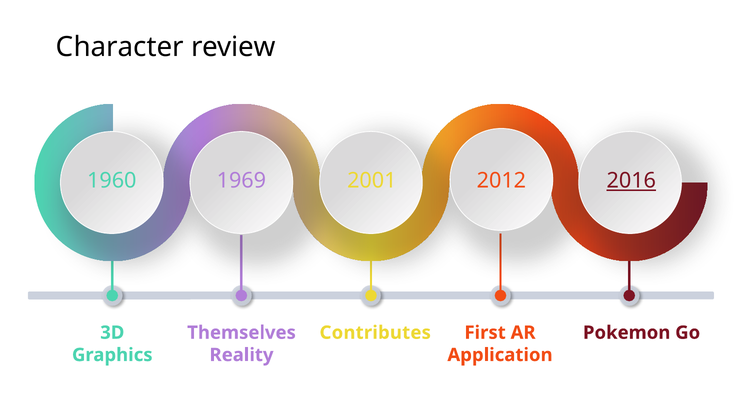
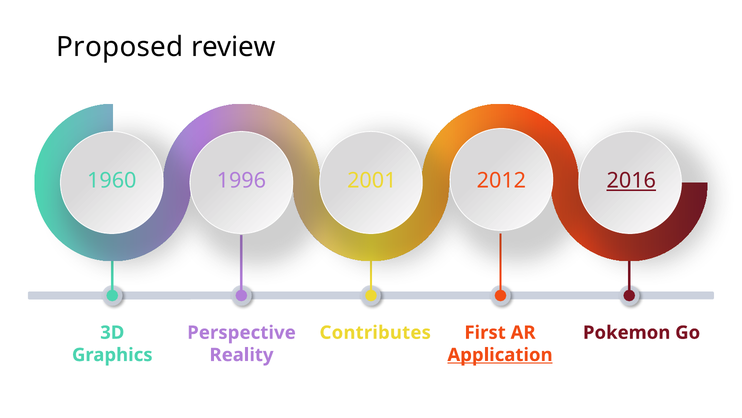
Character: Character -> Proposed (120, 47)
1969: 1969 -> 1996 (241, 180)
Themselves: Themselves -> Perspective (241, 332)
Application underline: none -> present (500, 354)
